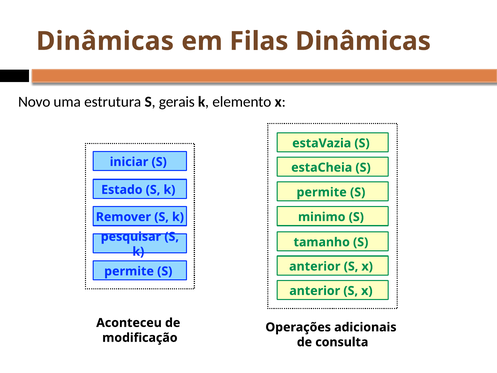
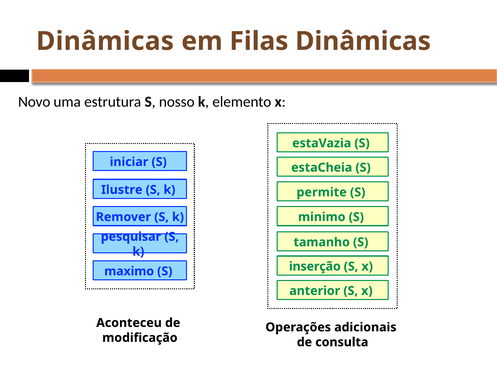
gerais: gerais -> nosso (177, 102)
Estado: Estado -> Ilustre (122, 190)
anterior: anterior -> inserção (315, 266)
permite: permite -> maximo (129, 271)
